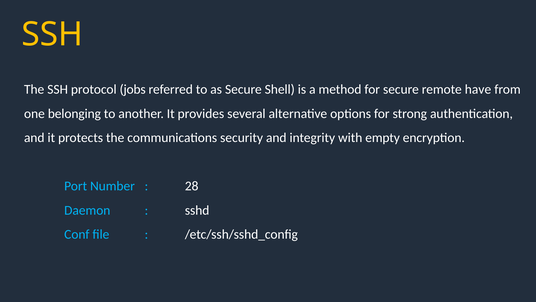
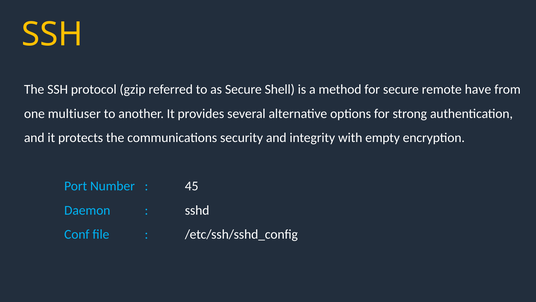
jobs: jobs -> gzip (133, 89)
belonging: belonging -> multiuser (74, 113)
28: 28 -> 45 (192, 186)
